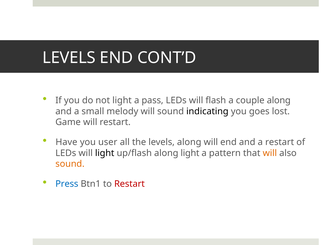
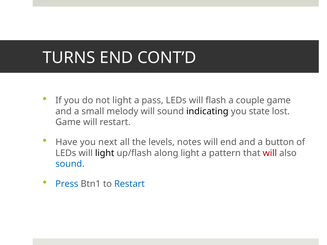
LEVELS: LEVELS -> TURNS (69, 58)
couple along: along -> game (279, 101)
goes: goes -> state (259, 111)
user: user -> next (108, 142)
levels along: along -> notes (189, 142)
a restart: restart -> button (280, 142)
will colour: orange -> red (270, 153)
sound colour: orange -> blue (70, 164)
Restart colour: red -> blue (129, 184)
